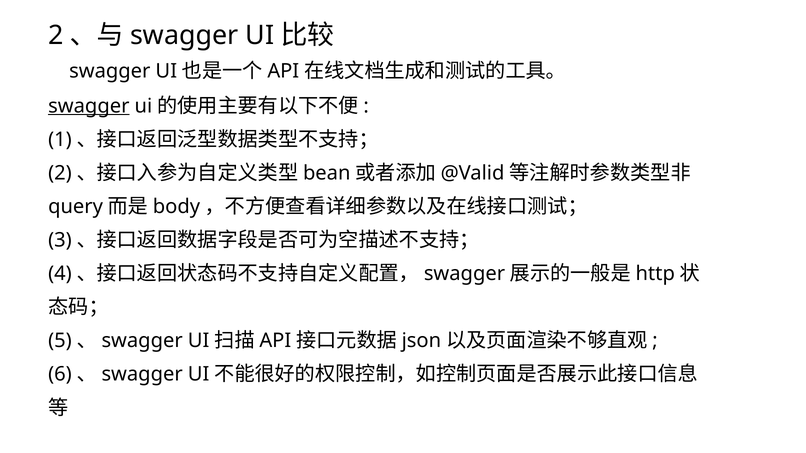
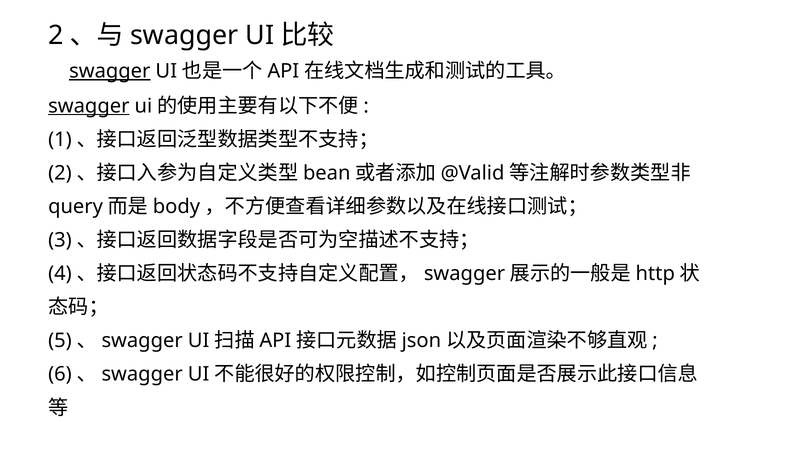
swagger underline: none -> present (110, 71)
